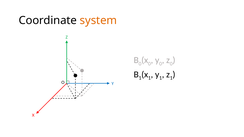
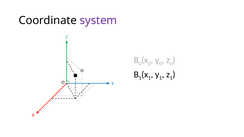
system colour: orange -> purple (98, 20)
